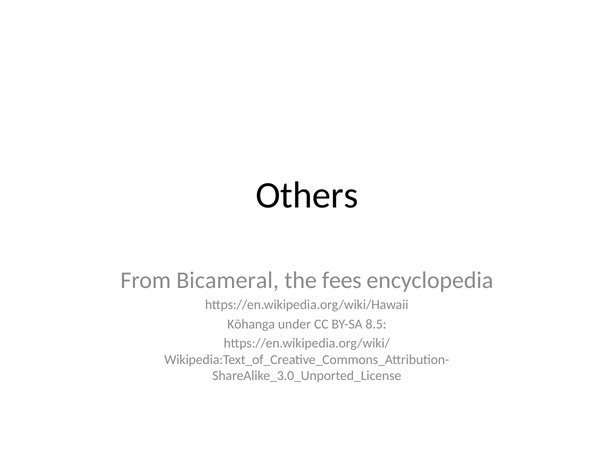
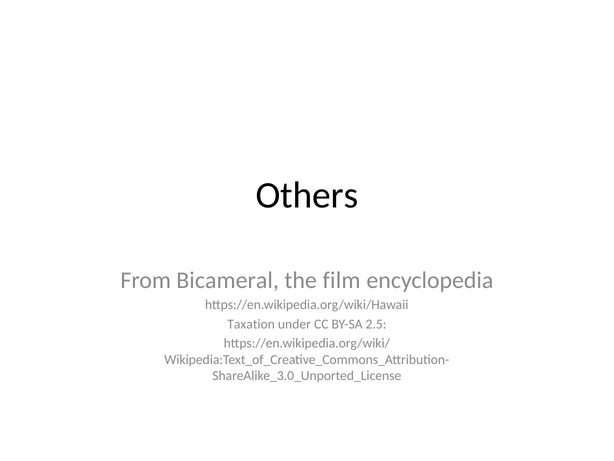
fees: fees -> film (342, 280)
Kōhanga: Kōhanga -> Taxation (251, 324)
8.5: 8.5 -> 2.5 (376, 324)
